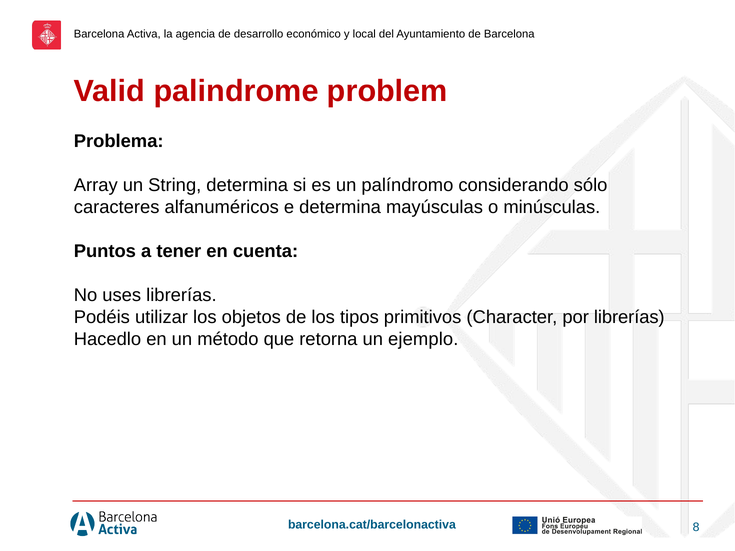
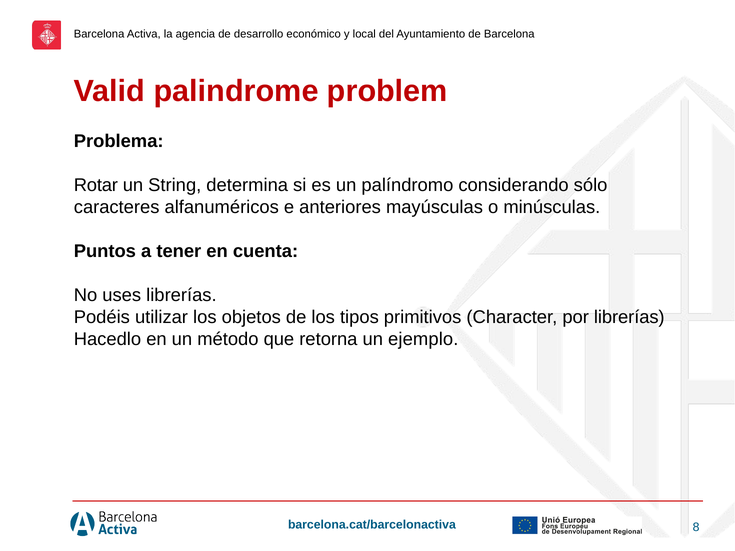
Array: Array -> Rotar (96, 185)
e determina: determina -> anteriores (340, 207)
